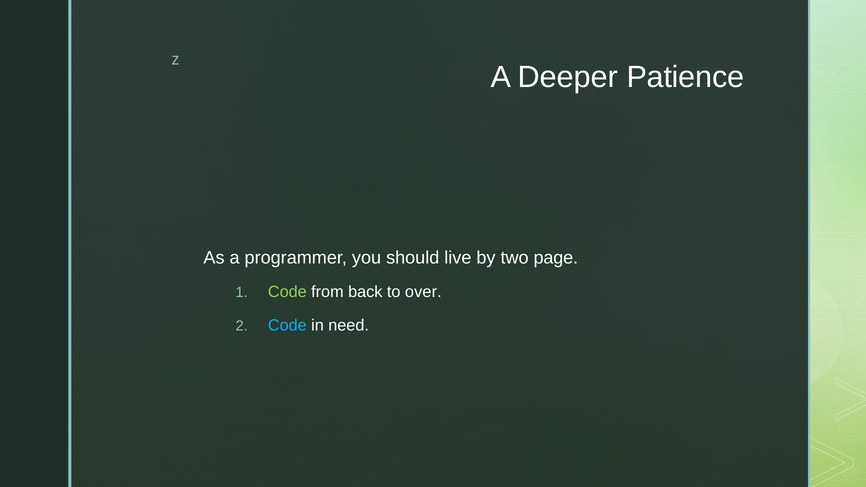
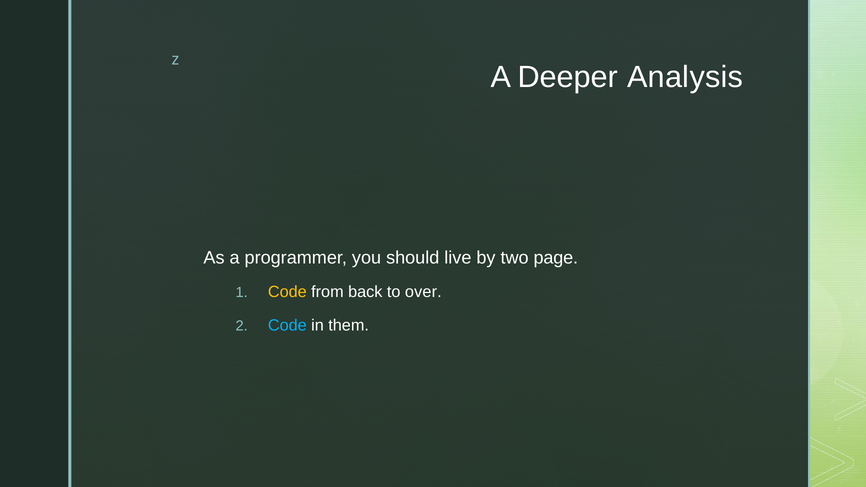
Patience: Patience -> Analysis (685, 77)
Code colour: light green -> yellow (287, 292)
need: need -> them (349, 325)
